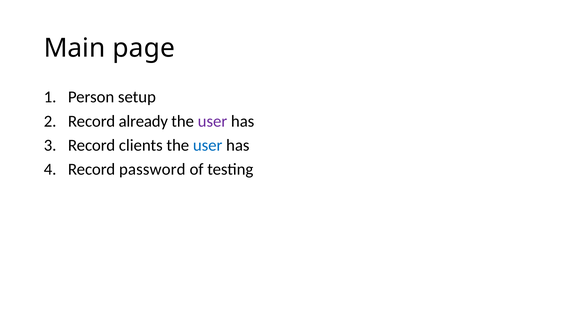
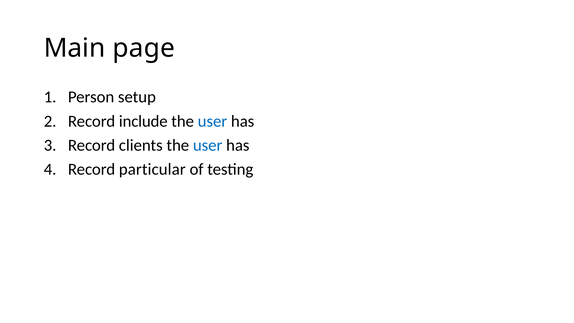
already: already -> include (143, 121)
user colour: purple -> blue (212, 121)
password: password -> particular (152, 169)
